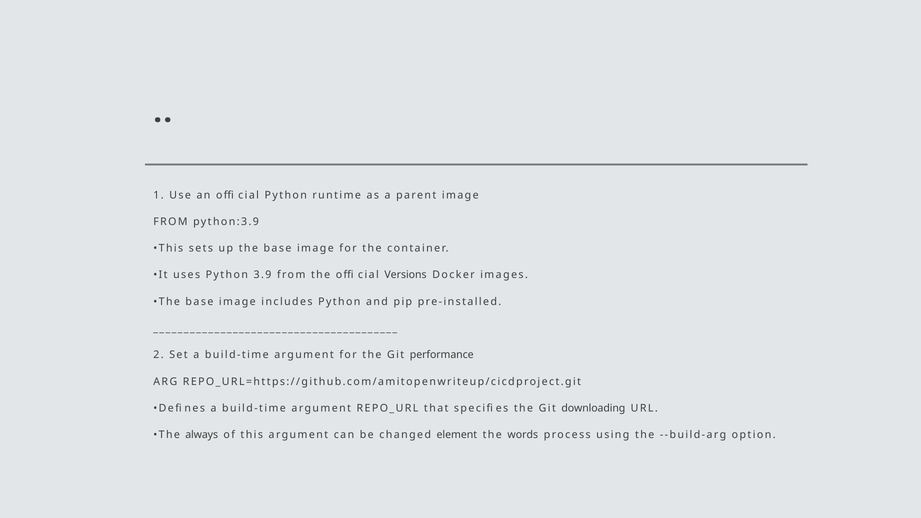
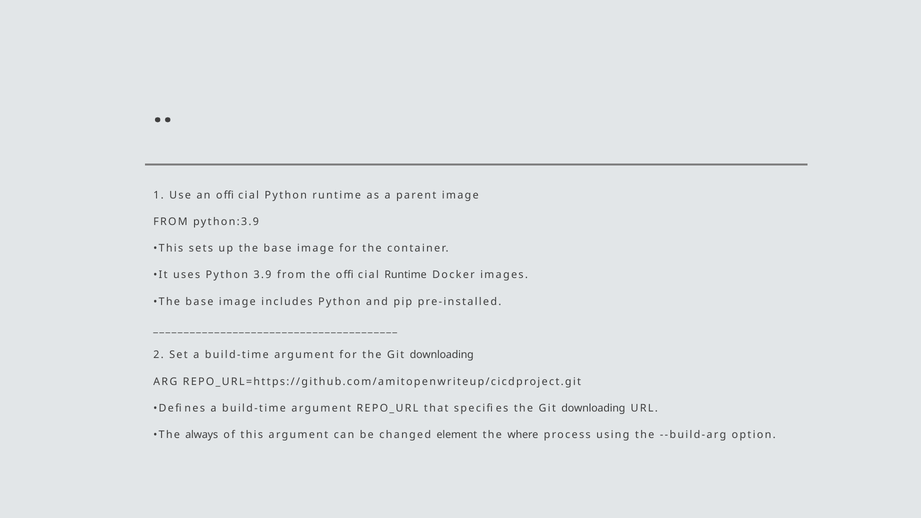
Versions: Versions -> Runtime (406, 275)
for the Git performance: performance -> downloading (442, 355)
words: words -> where (523, 435)
